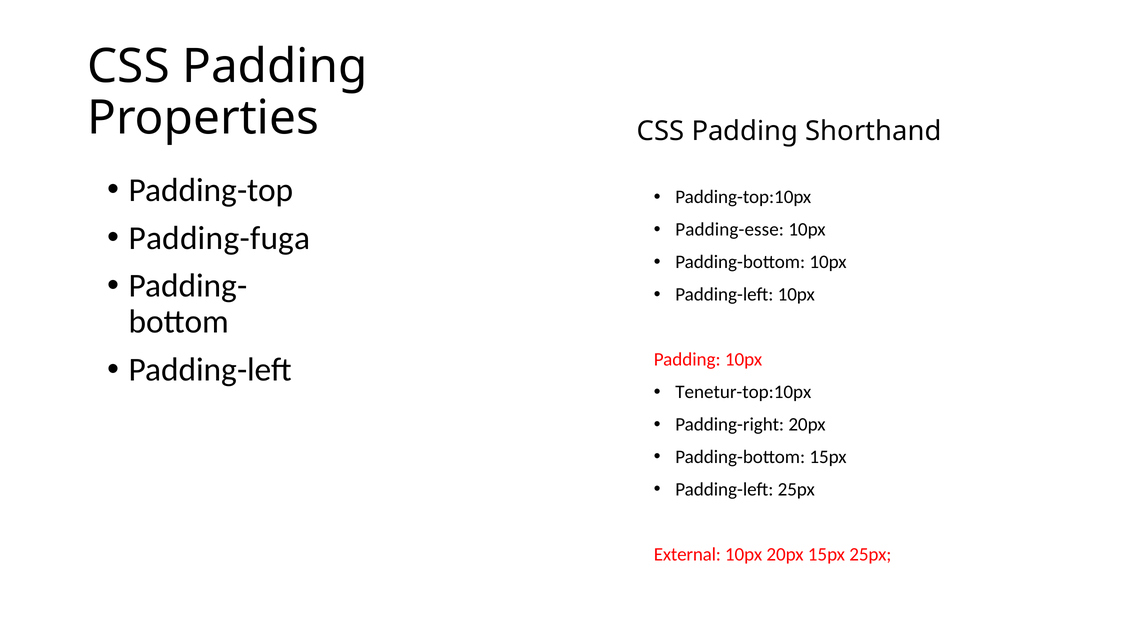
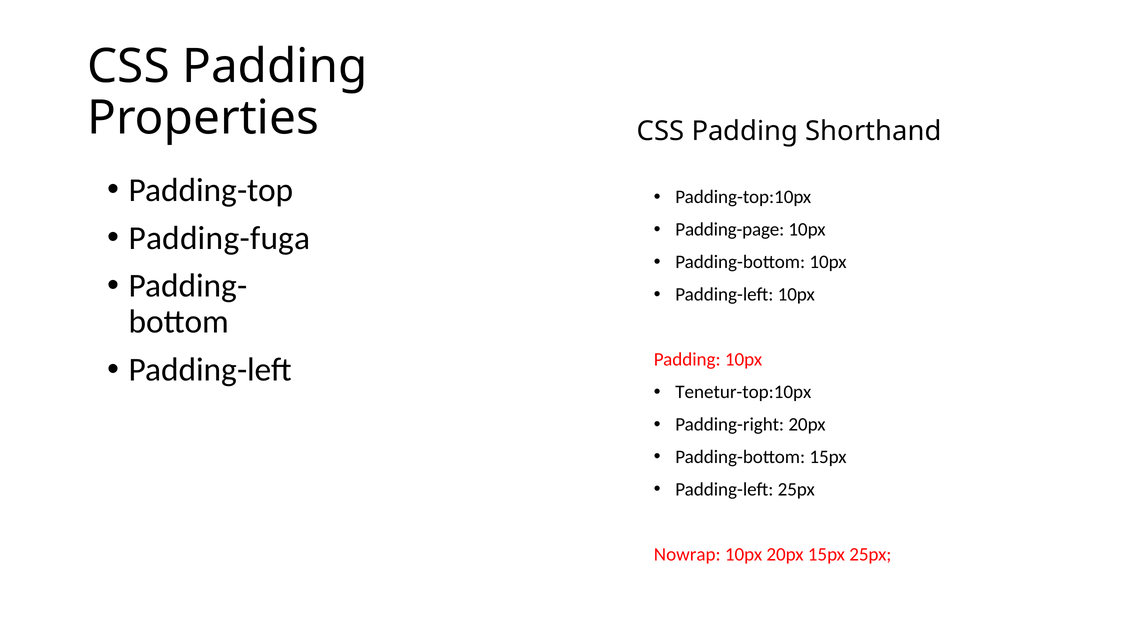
Padding-esse: Padding-esse -> Padding-page (730, 230)
External: External -> Nowrap (687, 555)
